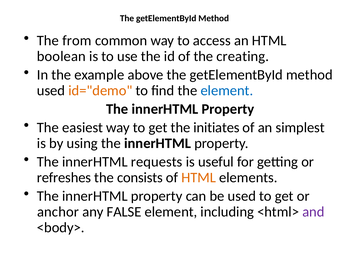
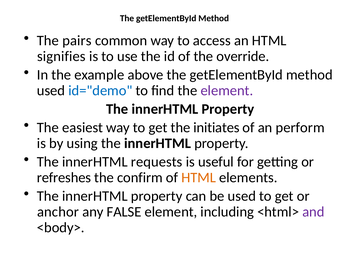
from: from -> pairs (77, 41)
boolean: boolean -> signifies (61, 56)
creating: creating -> override (243, 56)
id="demo colour: orange -> blue (100, 90)
element colour: blue -> purple (227, 90)
simplest: simplest -> perform (300, 127)
consists: consists -> confirm (140, 177)
